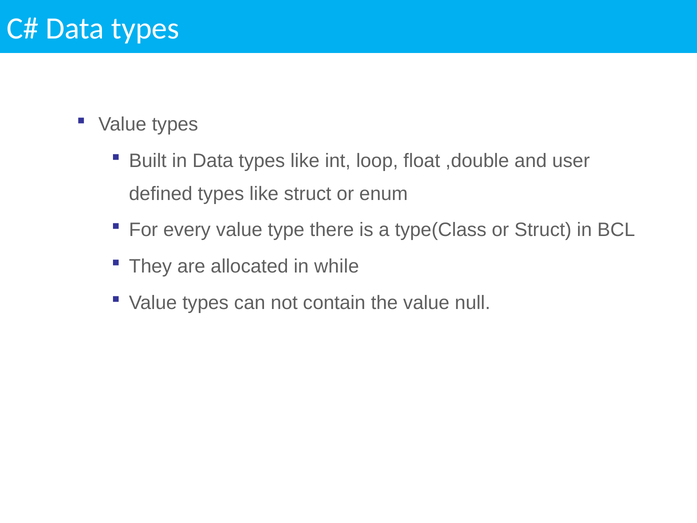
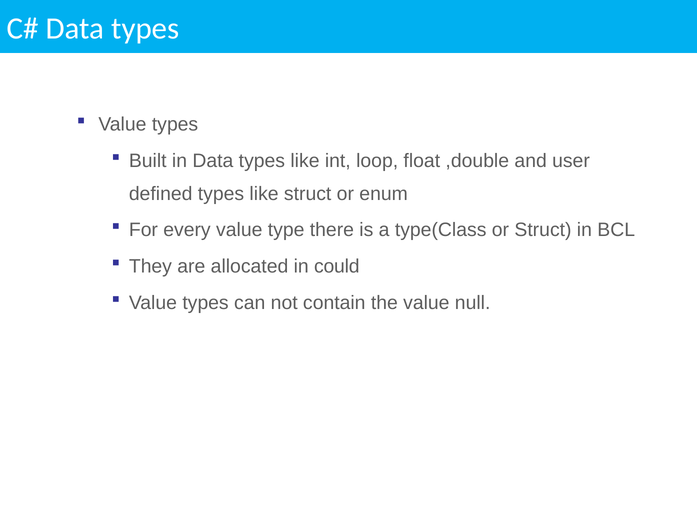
while: while -> could (337, 266)
